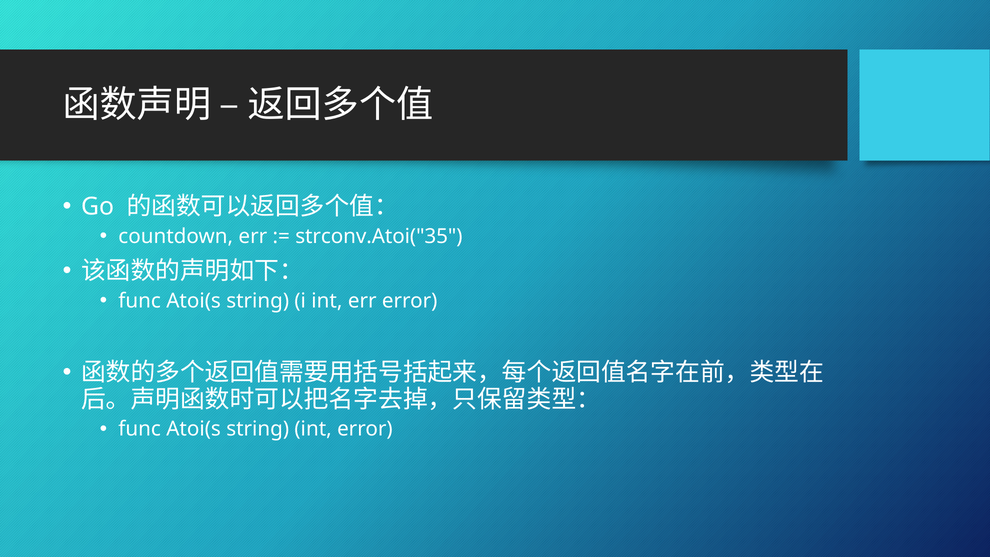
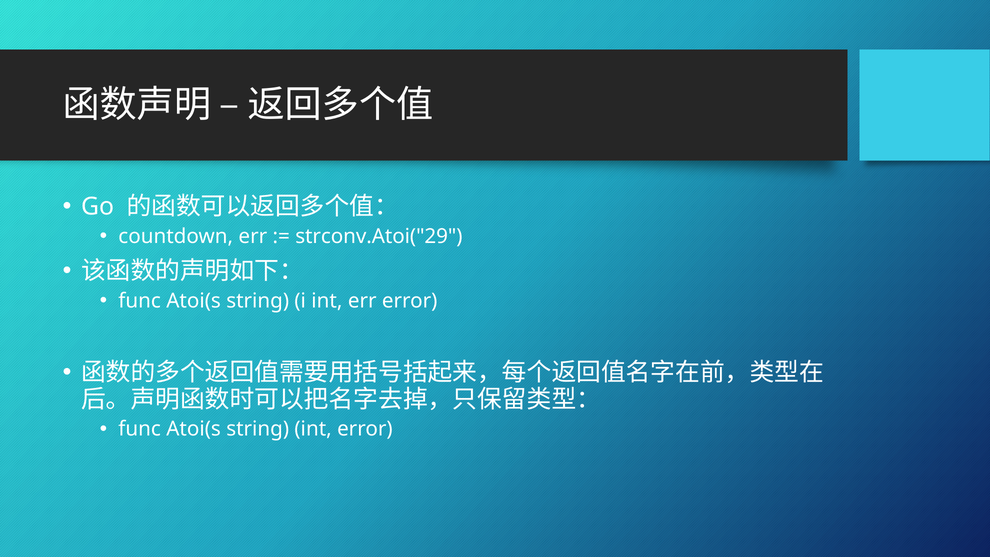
strconv.Atoi("35: strconv.Atoi("35 -> strconv.Atoi("29 (379, 236)
